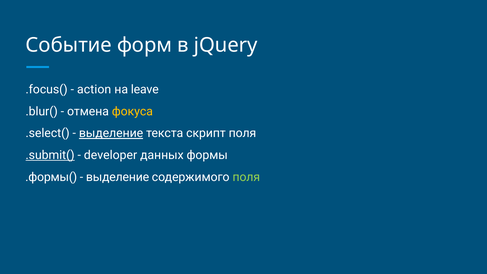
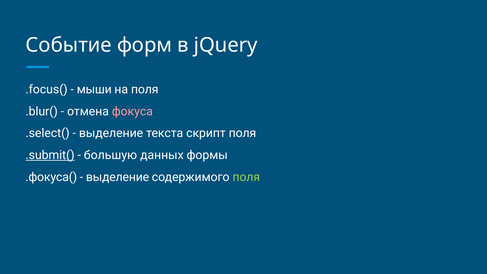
action: action -> мыши (94, 89)
на leave: leave -> поля (145, 89)
фокуса colour: yellow -> pink (132, 111)
выделение underline: present -> none (111, 133)
developer: developer -> большую (111, 155)
.формы(: .формы( -> .фокуса( (51, 177)
